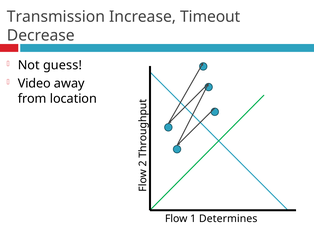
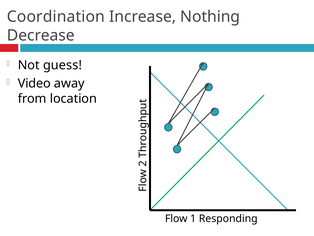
Transmission: Transmission -> Coordination (56, 17)
Timeout: Timeout -> Nothing (210, 17)
Determines: Determines -> Responding (228, 218)
